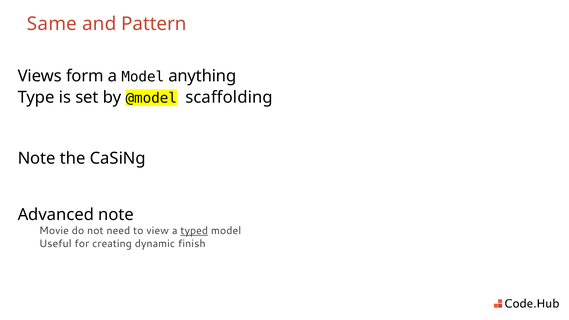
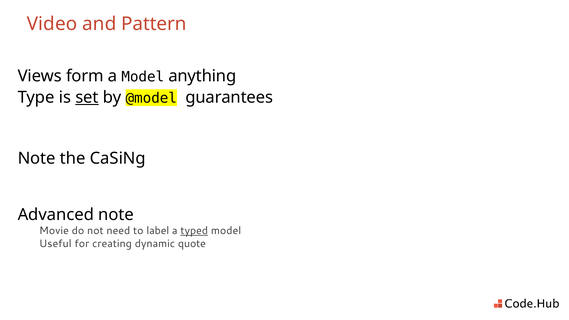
Same: Same -> Video (52, 24)
set underline: none -> present (87, 97)
scaffolding: scaffolding -> guarantees (229, 97)
view: view -> label (158, 231)
finish: finish -> quote (192, 244)
